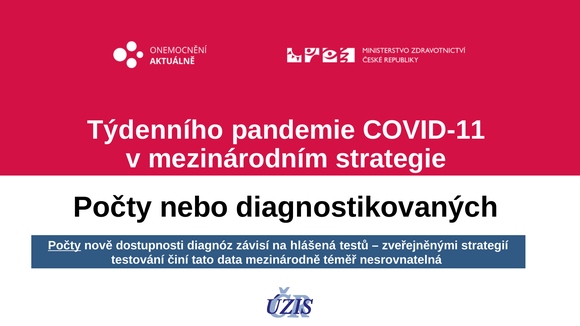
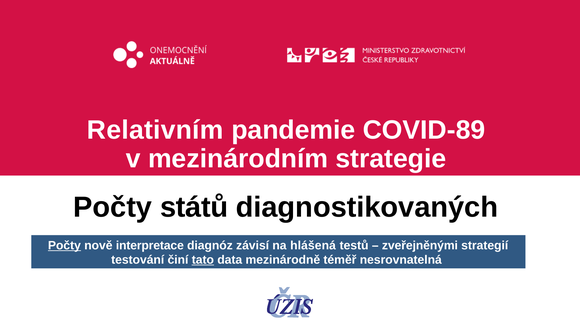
Týdenního: Týdenního -> Relativním (155, 130)
COVID-11: COVID-11 -> COVID-89 (424, 130)
nebo: nebo -> států (194, 208)
dostupnosti: dostupnosti -> interpretace (150, 246)
tato underline: none -> present (203, 260)
